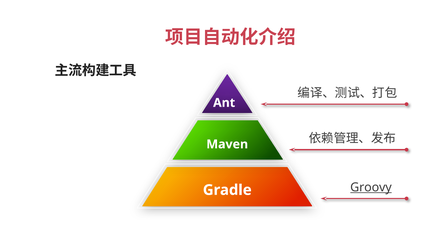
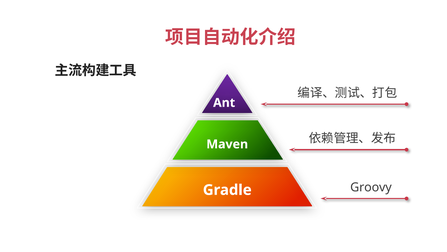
Groovy underline: present -> none (371, 187)
